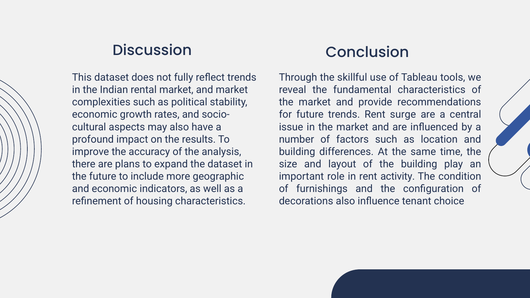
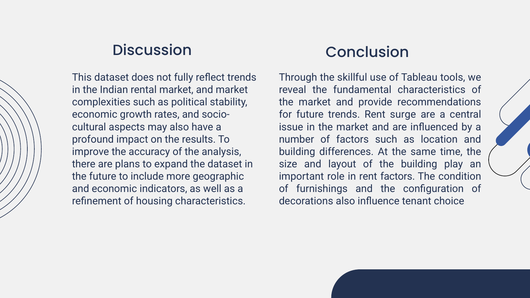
rent activity: activity -> factors (398, 177)
